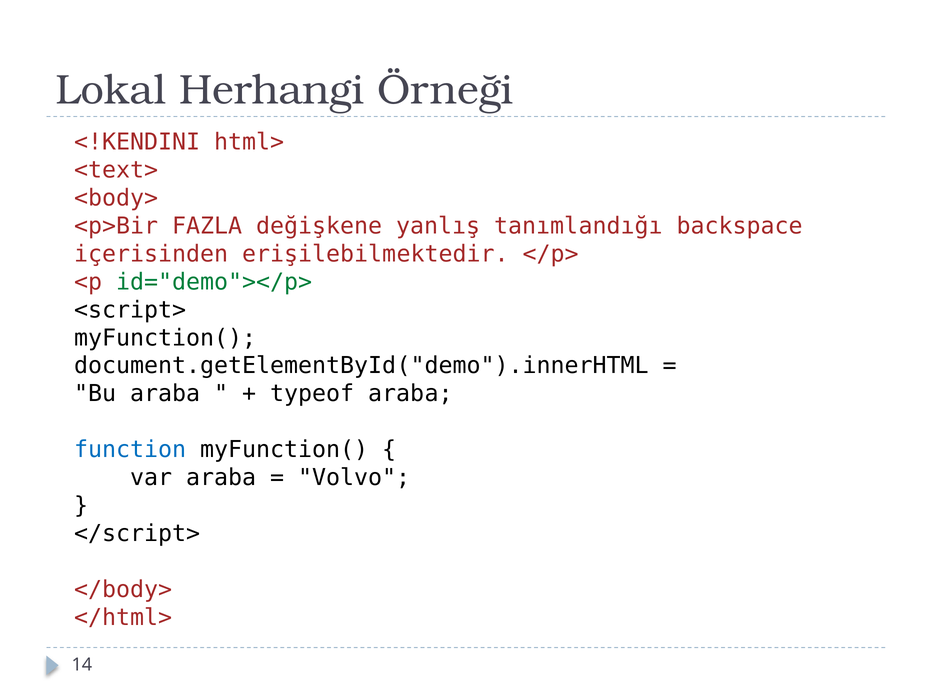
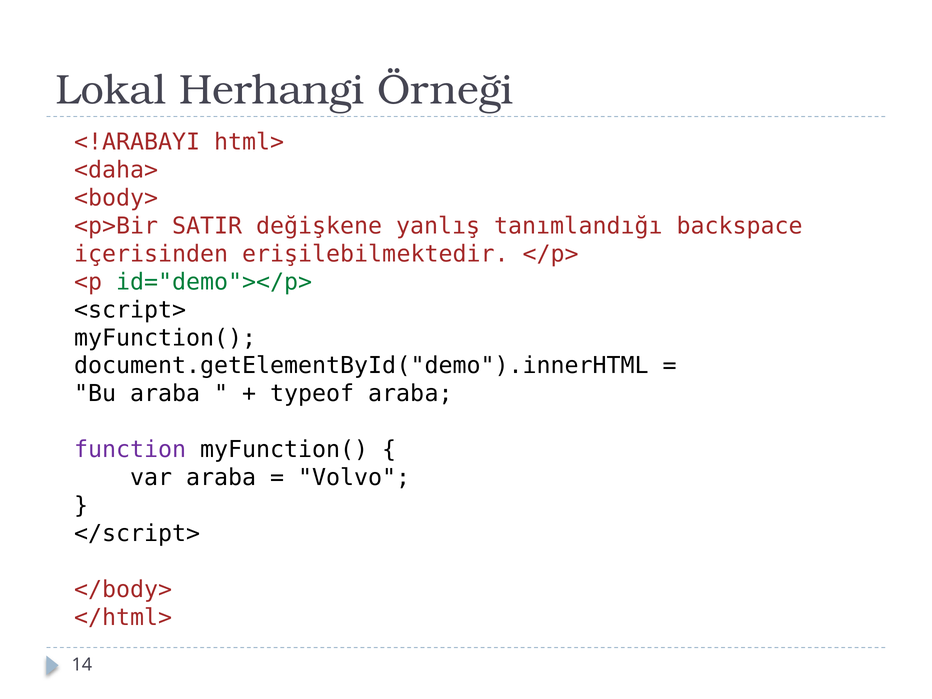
<!KENDINI: <!KENDINI -> <!ARABAYI (137, 142)
<text>: <text> -> <daha> (116, 170)
FAZLA: FAZLA -> SATIR (207, 226)
function colour: blue -> purple (130, 450)
